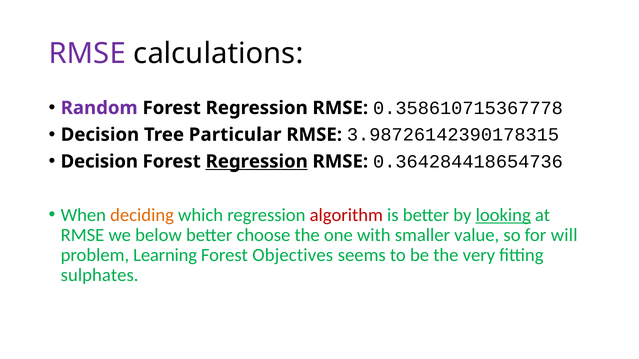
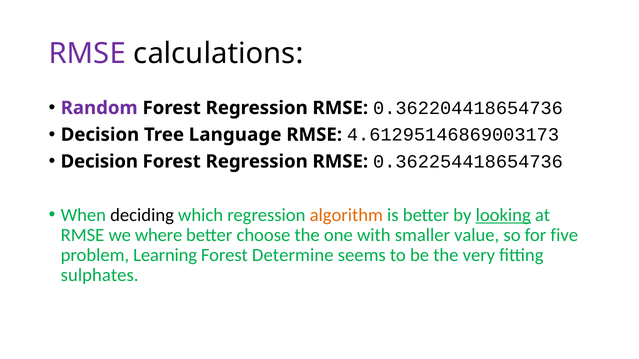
0.358610715367778: 0.358610715367778 -> 0.362204418654736 (468, 108)
Particular: Particular -> Language (235, 135)
3.98726142390178315: 3.98726142390178315 -> 4.61295146869003173 (453, 135)
Regression underline: present -> none (257, 162)
0.364284418654736: 0.364284418654736 -> 0.362254418654736 (468, 162)
deciding colour: orange -> black (142, 215)
algorithm colour: red -> orange (346, 215)
below: below -> where (159, 235)
will: will -> five (564, 235)
Objectives: Objectives -> Determine (293, 255)
